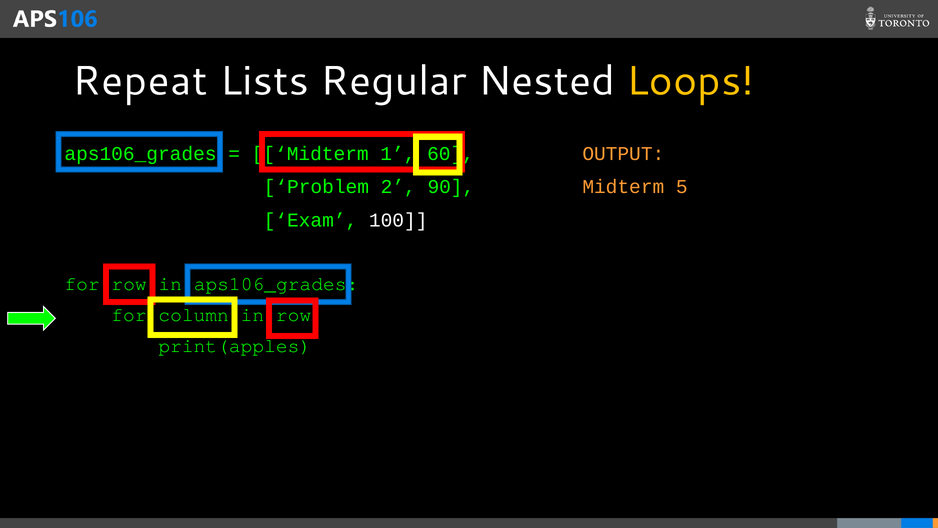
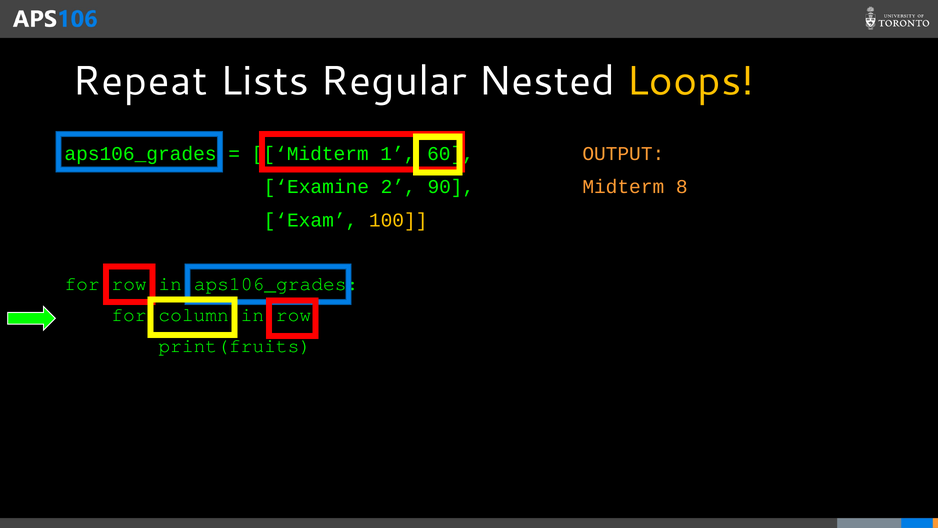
Problem: Problem -> Examine (316, 187)
5: 5 -> 8 (682, 187)
100 colour: white -> yellow (398, 220)
print(apples: print(apples -> print(fruits (235, 346)
